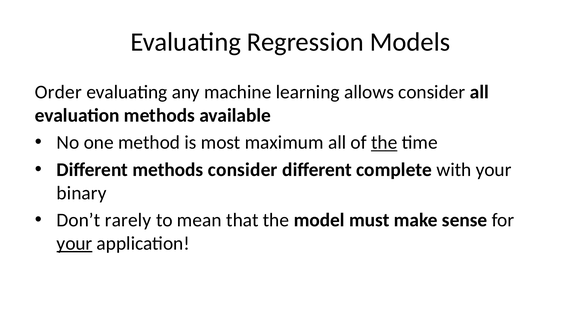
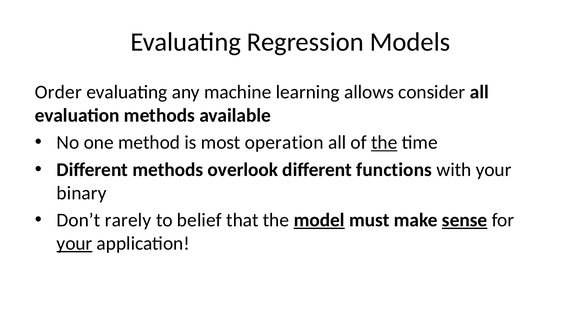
maximum: maximum -> operation (284, 142)
methods consider: consider -> overlook (243, 170)
complete: complete -> functions (394, 170)
mean: mean -> belief (199, 220)
model underline: none -> present (319, 220)
sense underline: none -> present (465, 220)
